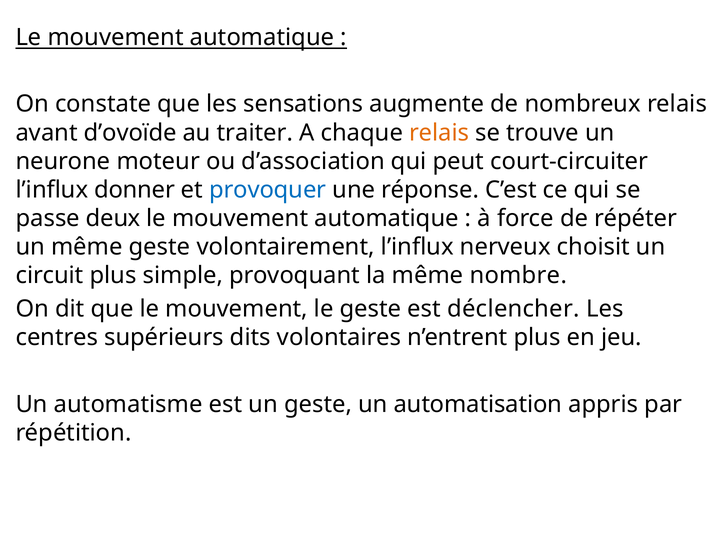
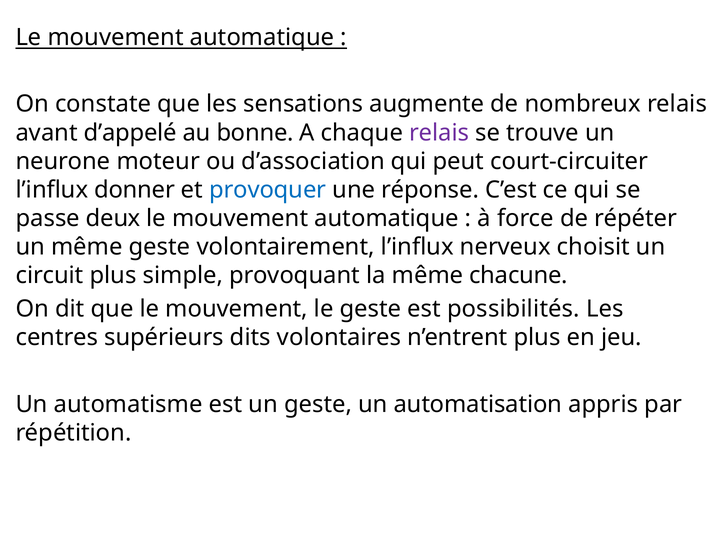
d’ovoïde: d’ovoïde -> d’appelé (130, 133)
traiter: traiter -> bonne (255, 133)
relais colour: orange -> purple (439, 133)
nombre: nombre -> chacune (519, 276)
déclencher: déclencher -> possibilités (513, 309)
